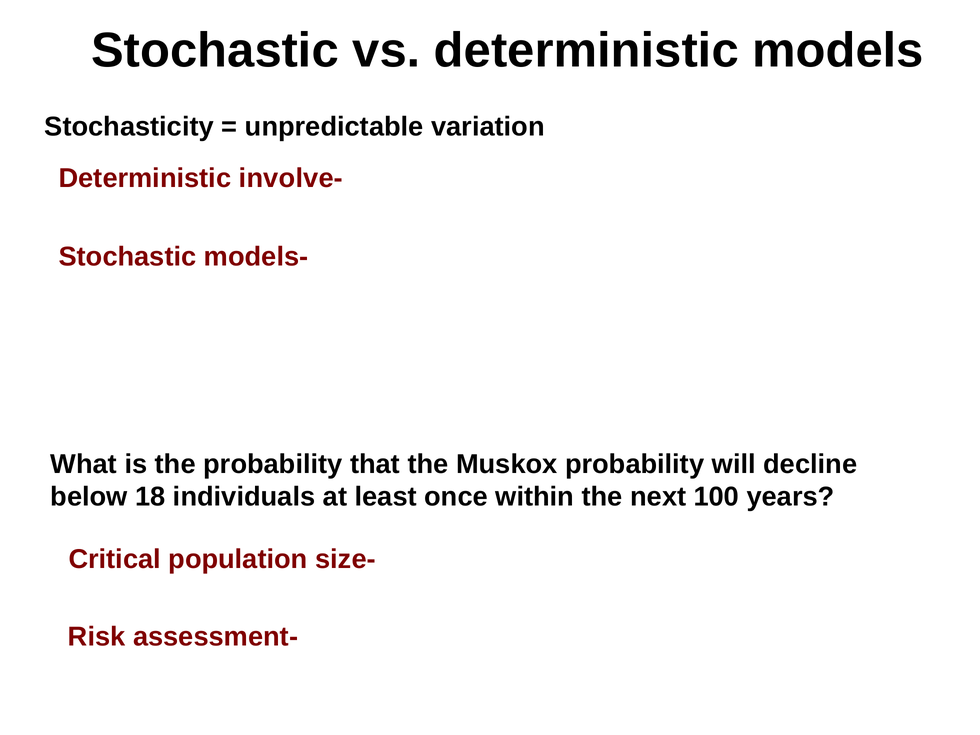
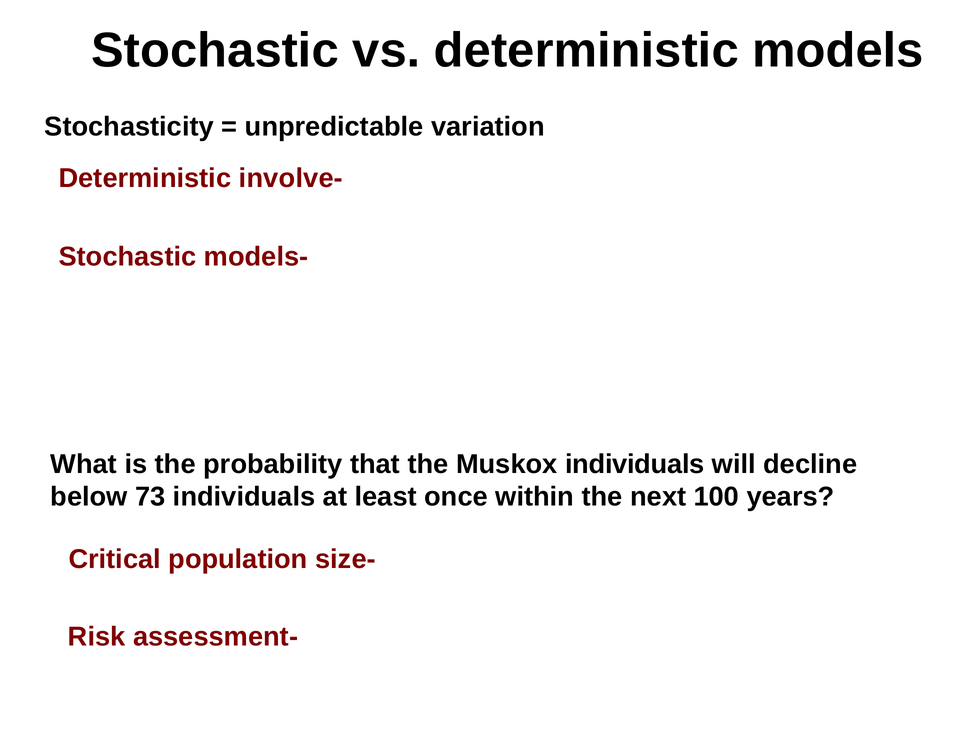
Muskox probability: probability -> individuals (635, 464)
18: 18 -> 73 (150, 497)
